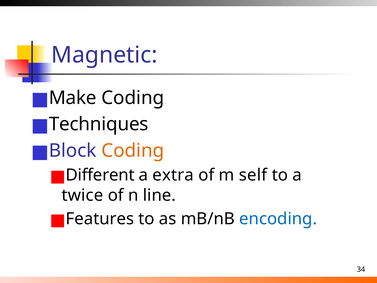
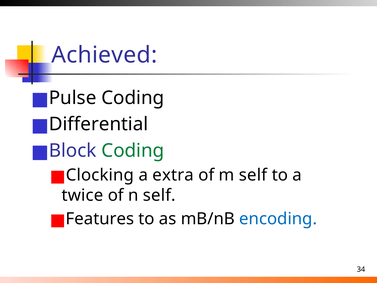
Magnetic: Magnetic -> Achieved (104, 55)
Make: Make -> Pulse (73, 98)
Techniques: Techniques -> Differential (99, 124)
Coding colour: orange -> green (133, 150)
Different: Different -> Clocking (100, 175)
n line: line -> self (159, 195)
